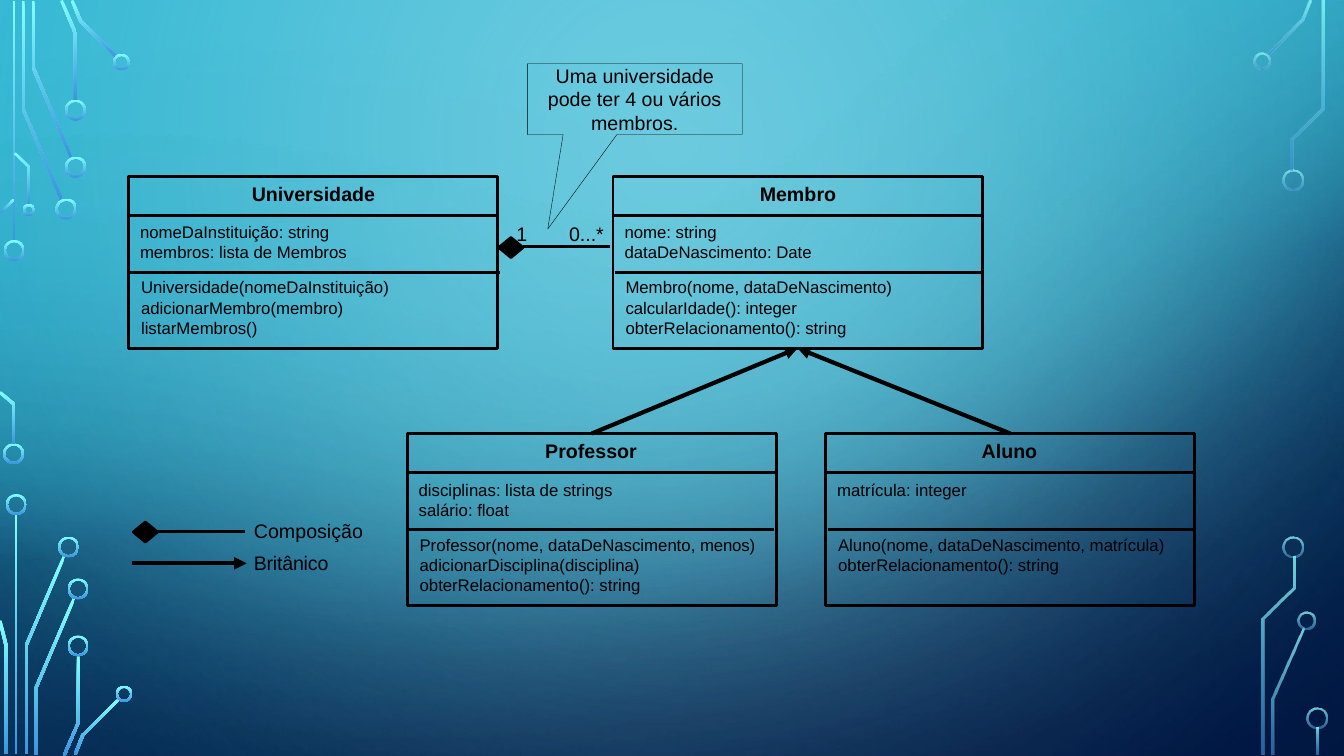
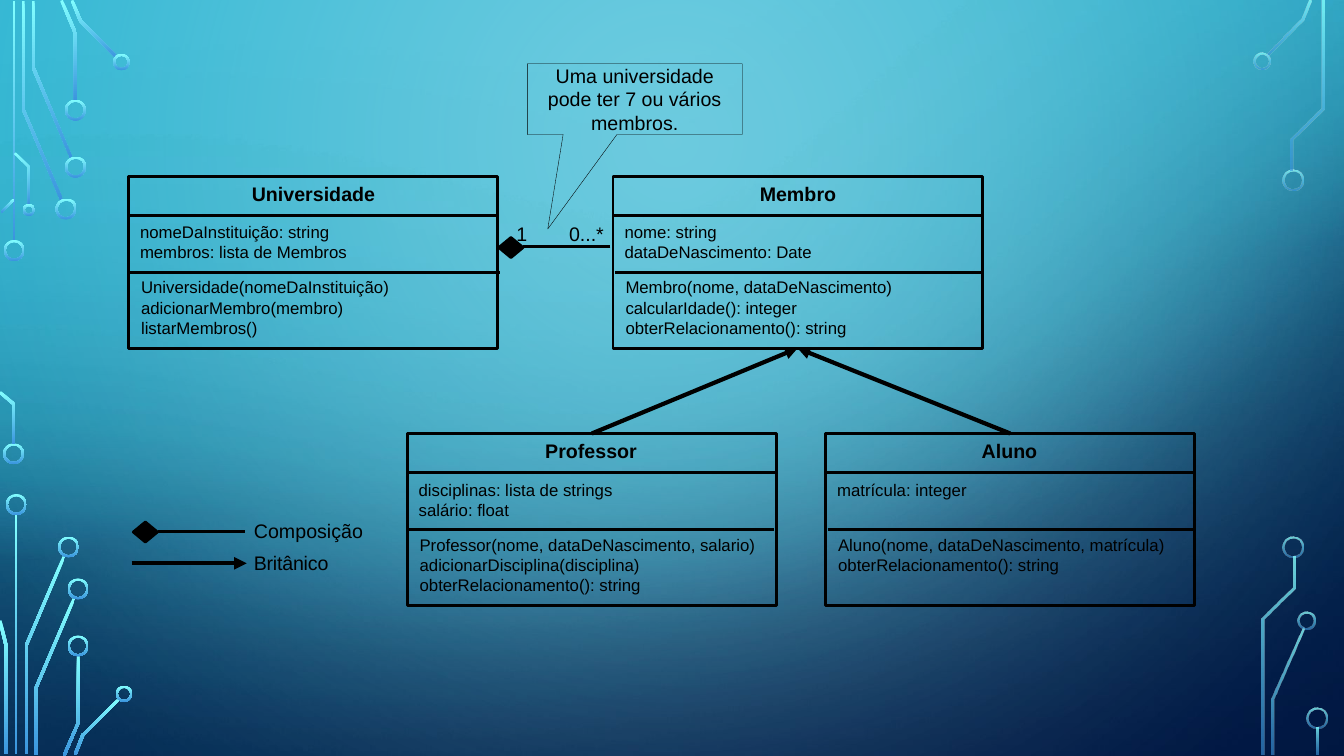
4: 4 -> 7 (631, 101)
menos: menos -> salario (728, 546)
